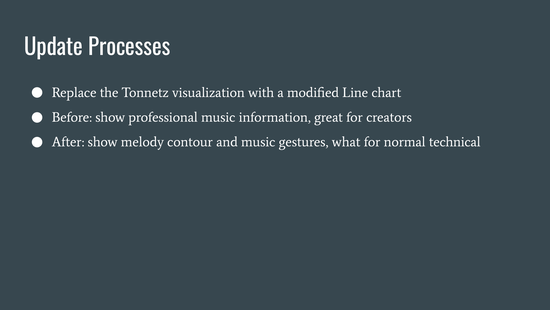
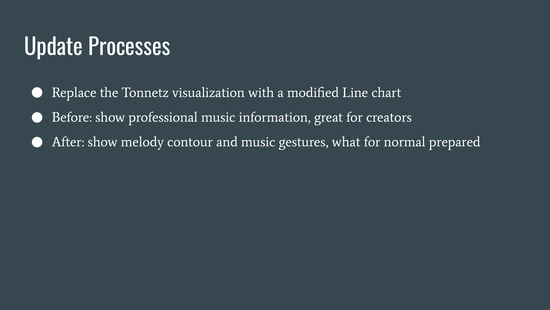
technical: technical -> prepared (455, 142)
